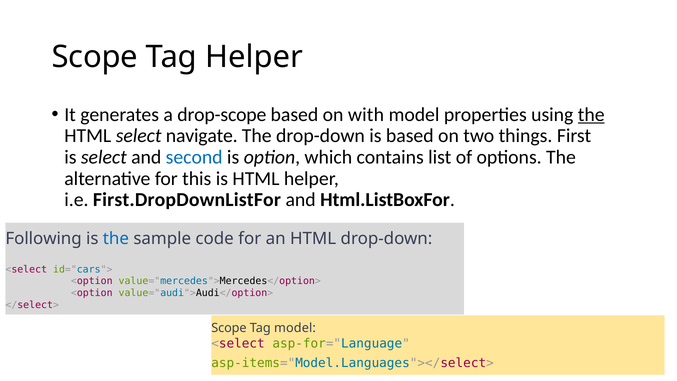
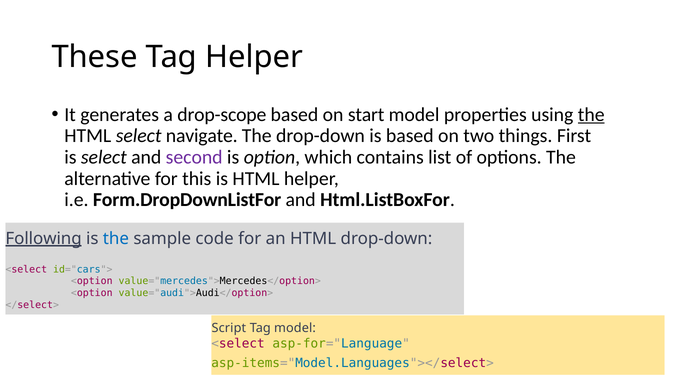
Scope: Scope -> These (95, 57)
with: with -> start (366, 114)
second colour: blue -> purple (194, 157)
First.DropDownListFor: First.DropDownListFor -> Form.DropDownListFor (187, 200)
Following underline: none -> present (44, 238)
Scope: Scope -> Script (229, 328)
